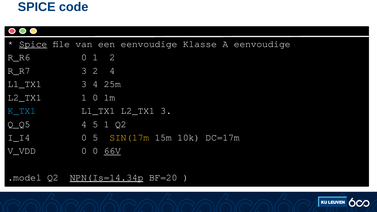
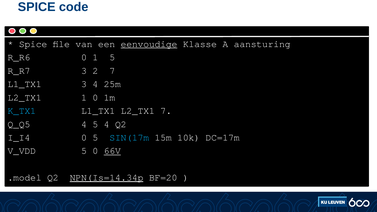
Spice underline: present -> none (33, 44)
eenvoudige underline: none -> present (149, 44)
A eenvoudige: eenvoudige -> aansturing (262, 44)
1 2: 2 -> 5 (112, 57)
2 4: 4 -> 7 (112, 71)
L2_TX1 3: 3 -> 7 (166, 111)
5 1: 1 -> 4 (107, 124)
SIN(17m colour: yellow -> light blue (129, 138)
V_VDD 0: 0 -> 5 (84, 151)
